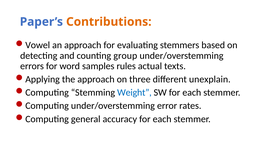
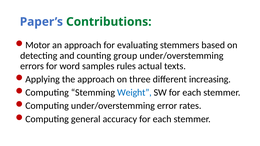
Contributions colour: orange -> green (109, 22)
Vowel: Vowel -> Motor (38, 45)
unexplain: unexplain -> increasing (210, 79)
